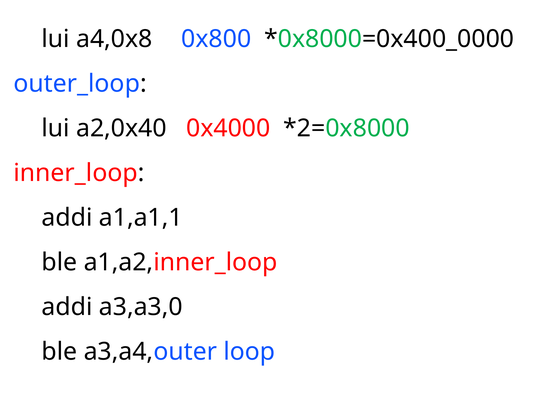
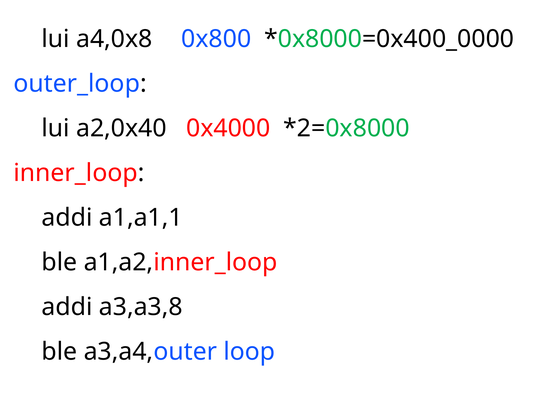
a3,a3,0: a3,a3,0 -> a3,a3,8 (141, 307)
